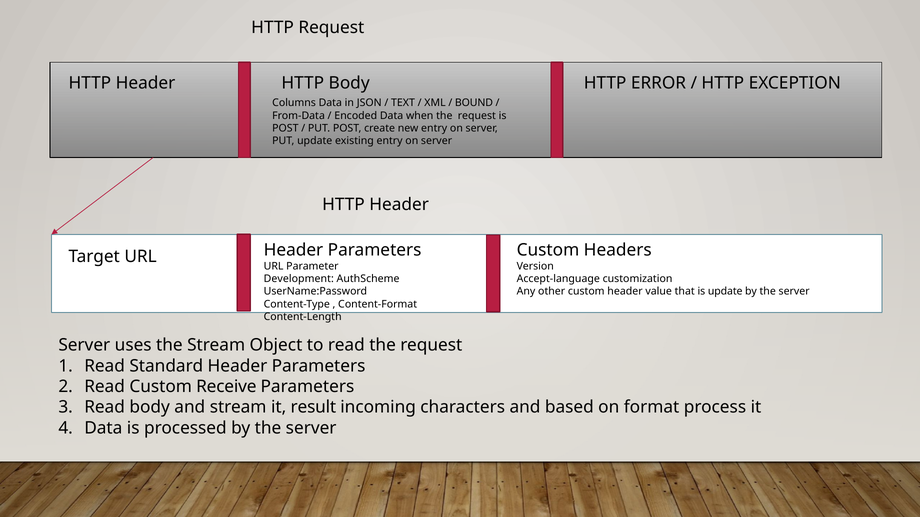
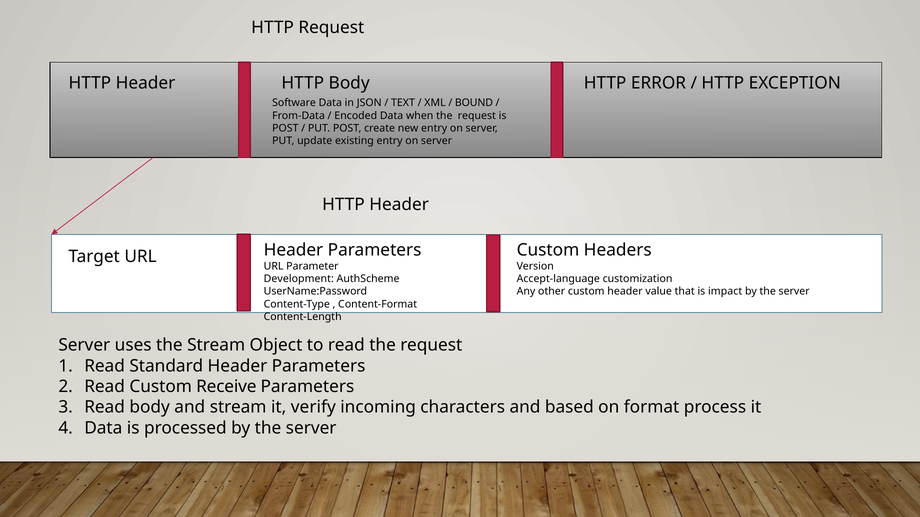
Columns: Columns -> Software (294, 103)
is update: update -> impact (725, 292)
result: result -> verify (313, 408)
